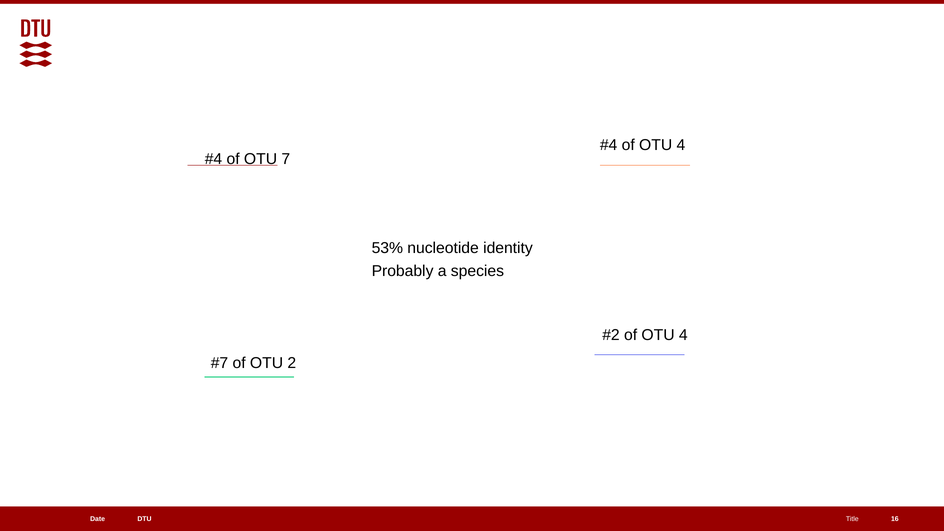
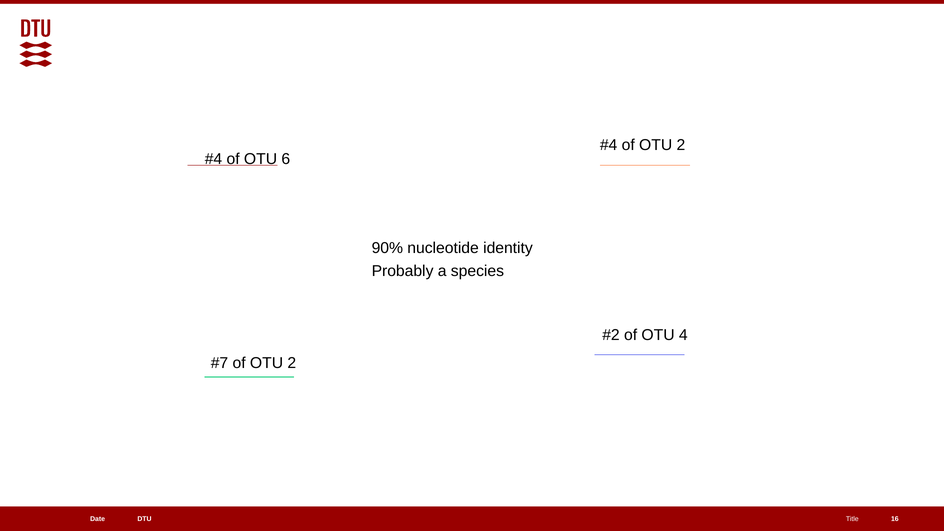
4: 4 -> 2 (681, 145)
7: 7 -> 6 (286, 159)
53%: 53% -> 90% (387, 248)
